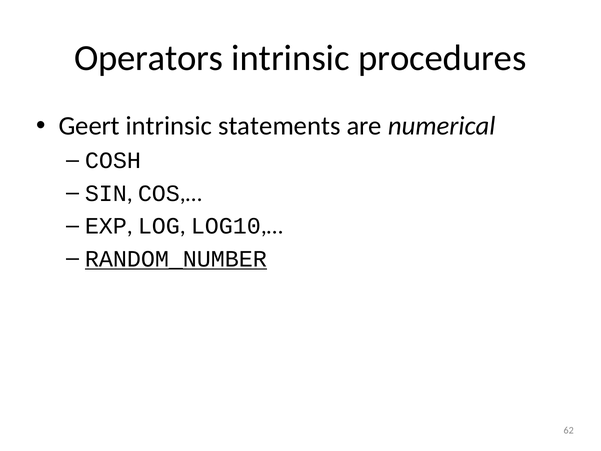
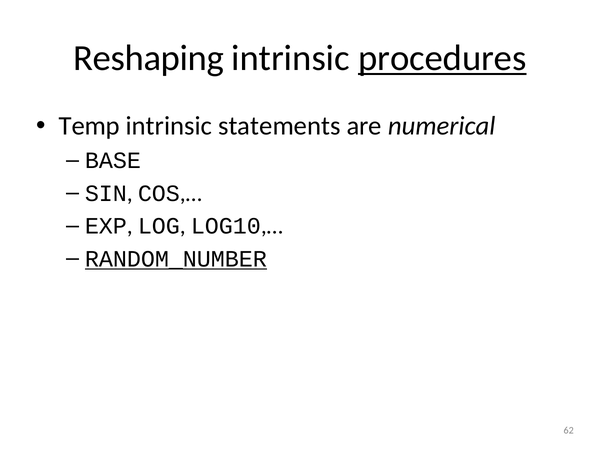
Operators: Operators -> Reshaping (149, 58)
procedures underline: none -> present (442, 58)
Geert: Geert -> Temp (89, 126)
COSH: COSH -> BASE (113, 161)
